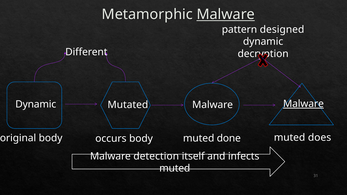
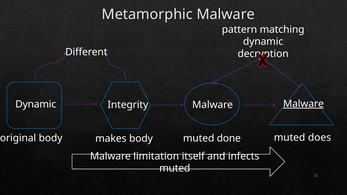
Malware underline: present -> none (226, 14)
designed: designed -> matching (282, 30)
Mutated: Mutated -> Integrity (128, 105)
occurs: occurs -> makes (111, 139)
detection: detection -> limitation (156, 156)
